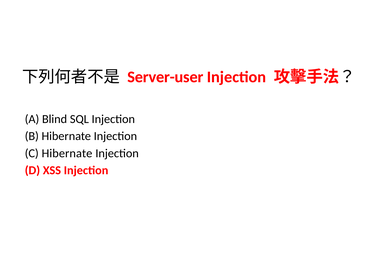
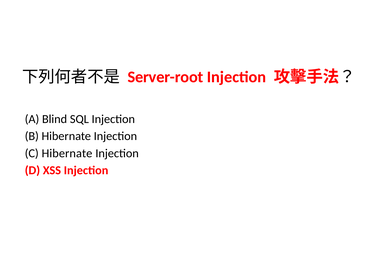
Server-user: Server-user -> Server-root (165, 77)
